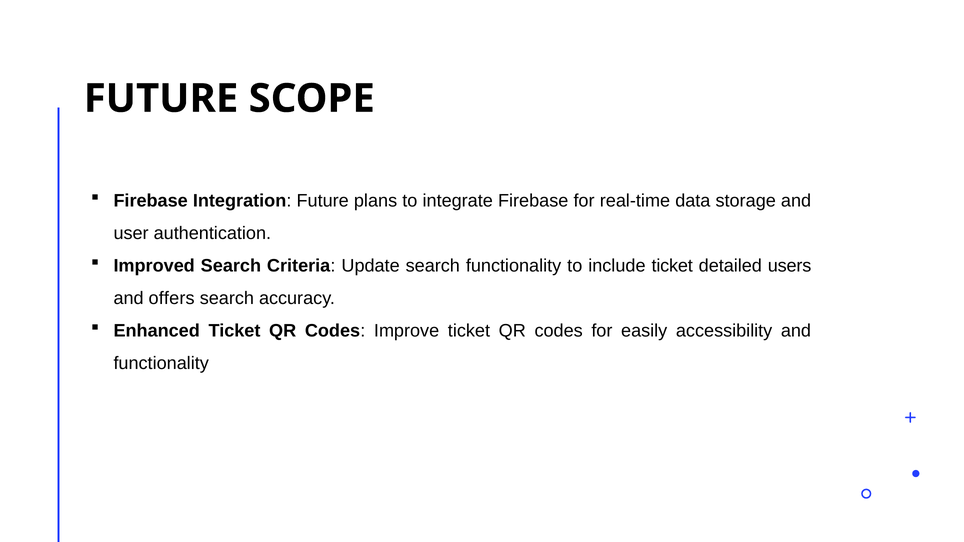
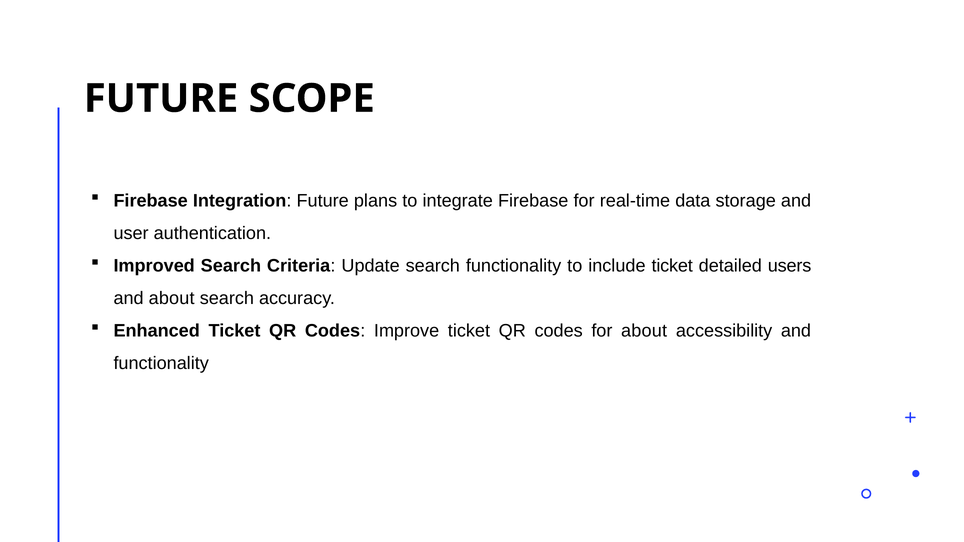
and offers: offers -> about (172, 298)
for easily: easily -> about (644, 331)
